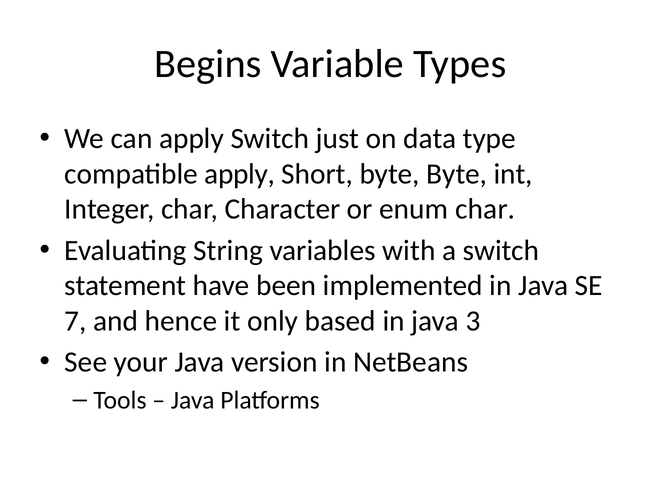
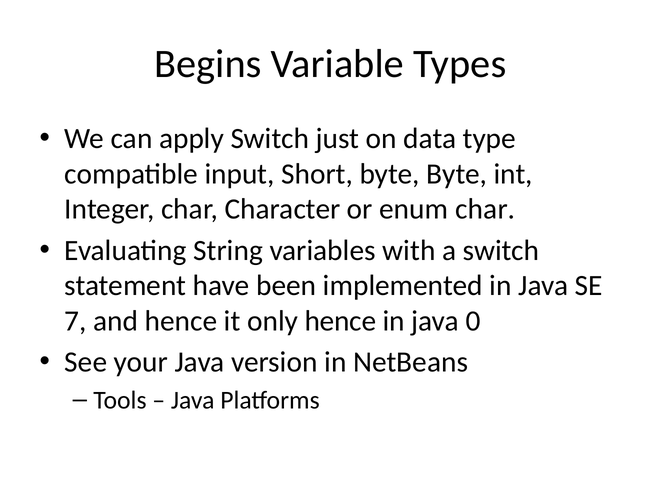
compatible apply: apply -> input (240, 174)
only based: based -> hence (341, 321)
3: 3 -> 0 (473, 321)
